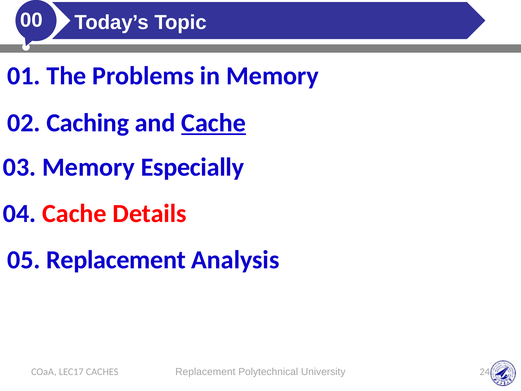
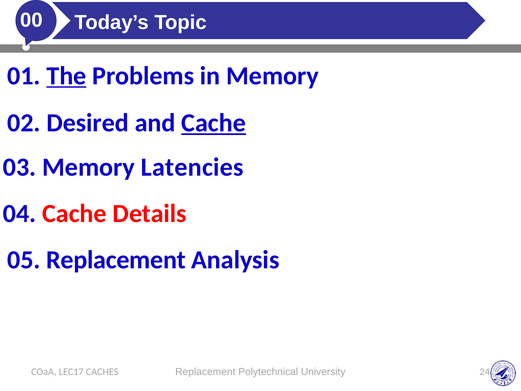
The underline: none -> present (66, 76)
Caching: Caching -> Desired (88, 123)
Especially: Especially -> Latencies (192, 167)
